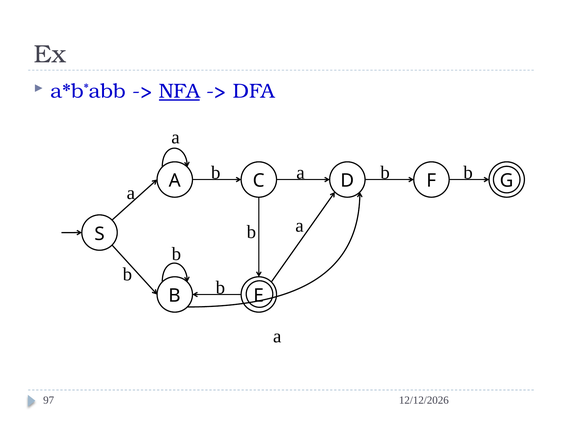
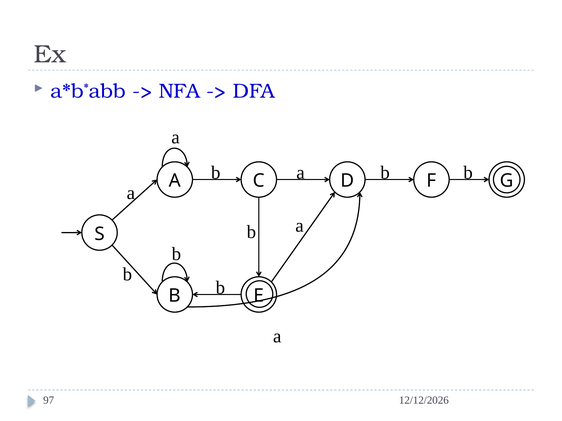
NFA underline: present -> none (179, 91)
